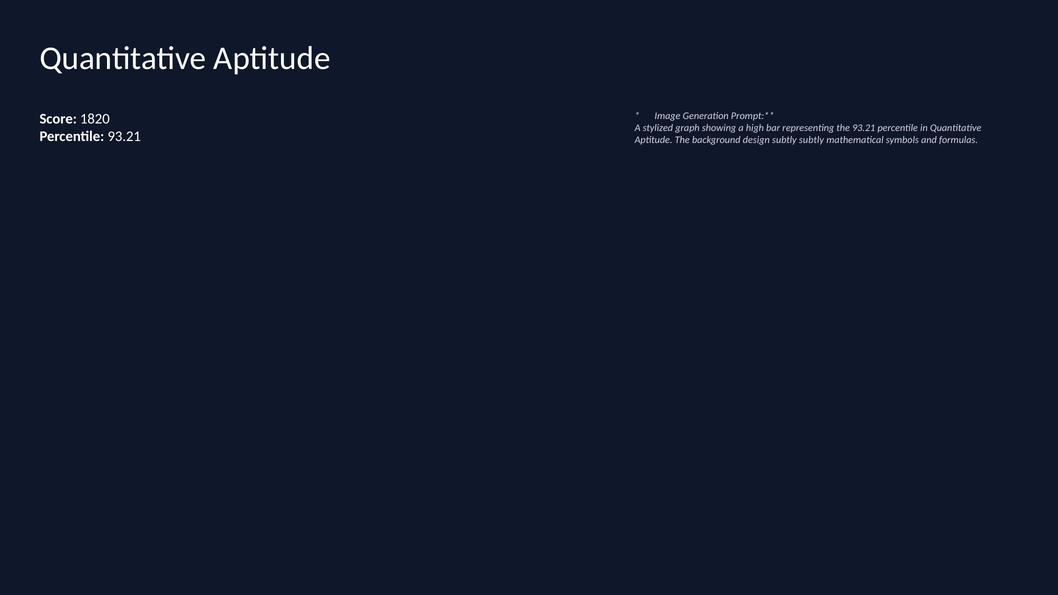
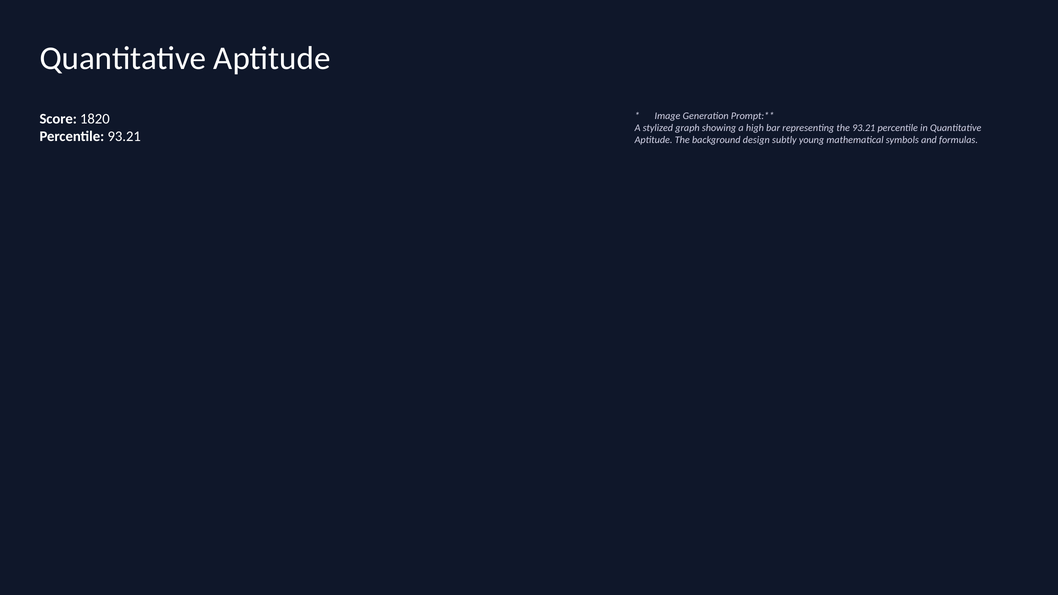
subtly subtly: subtly -> young (812, 140)
